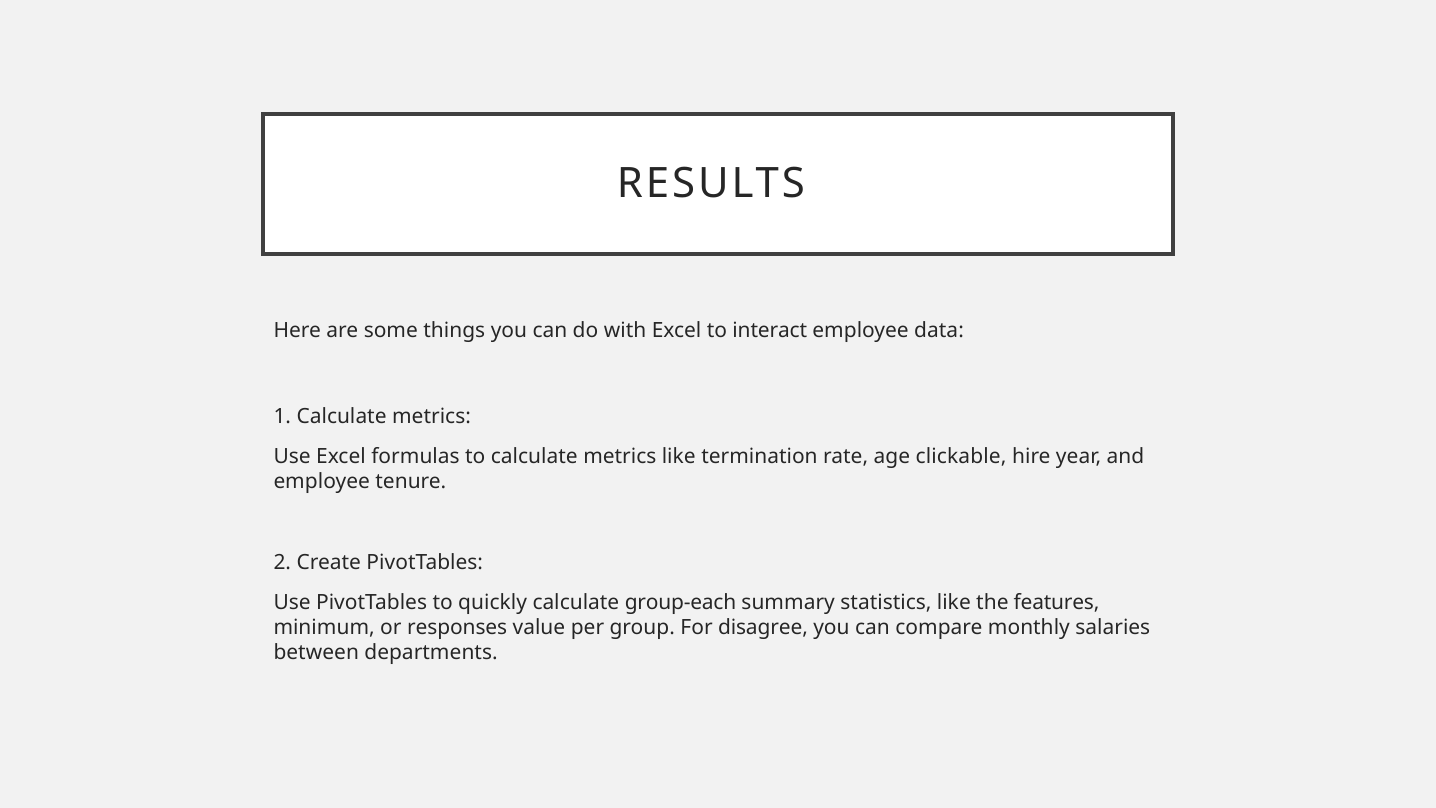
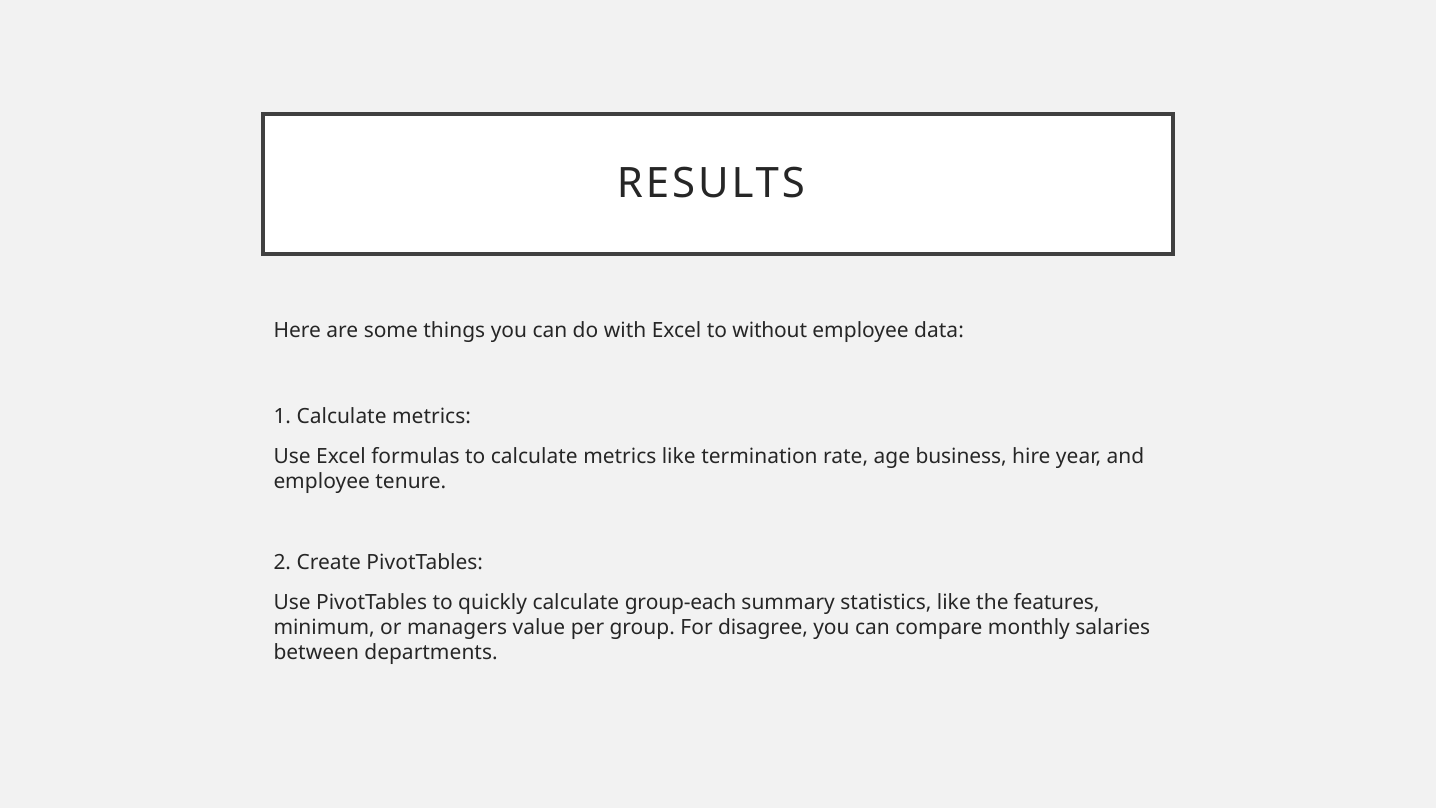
interact: interact -> without (770, 330)
clickable: clickable -> business (961, 457)
responses: responses -> managers (457, 627)
